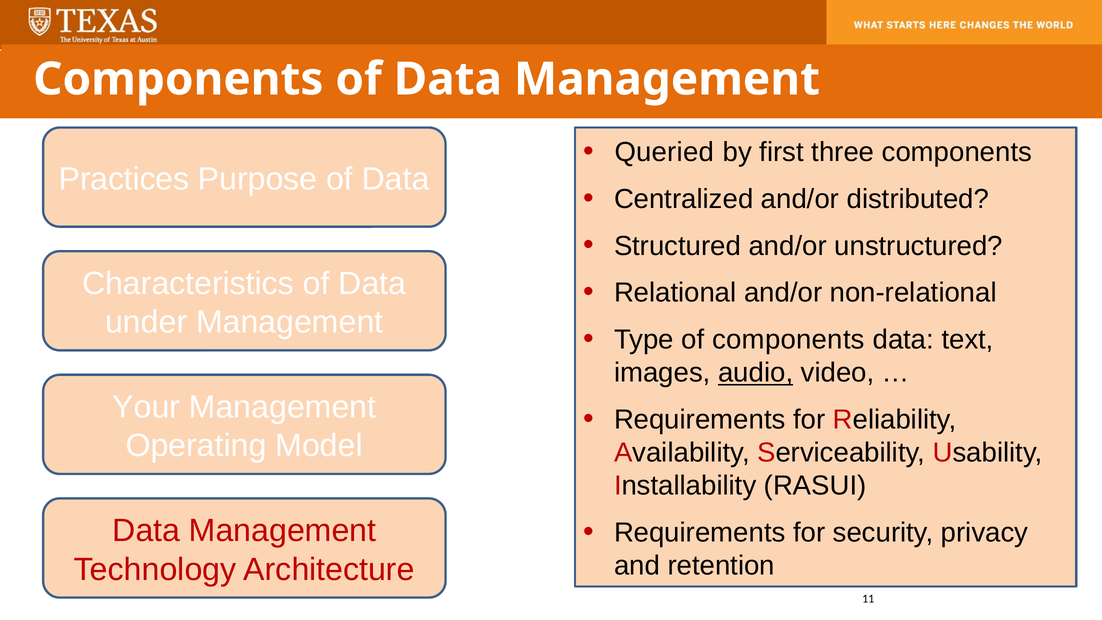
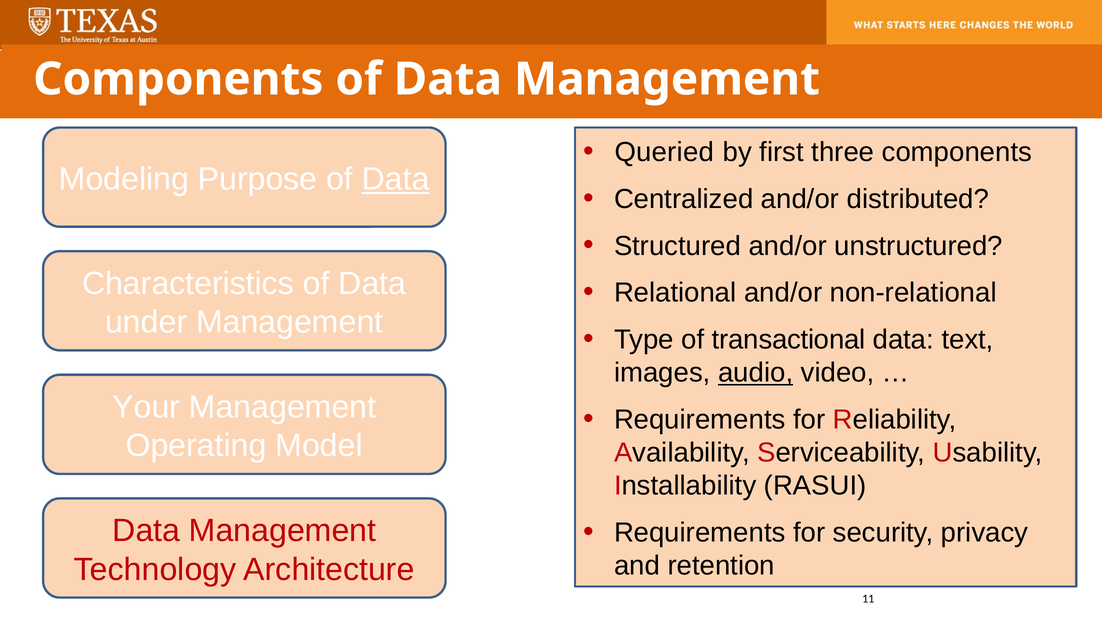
Practices: Practices -> Modeling (124, 179)
Data underline: none -> present (396, 179)
of components: components -> transactional (789, 340)
